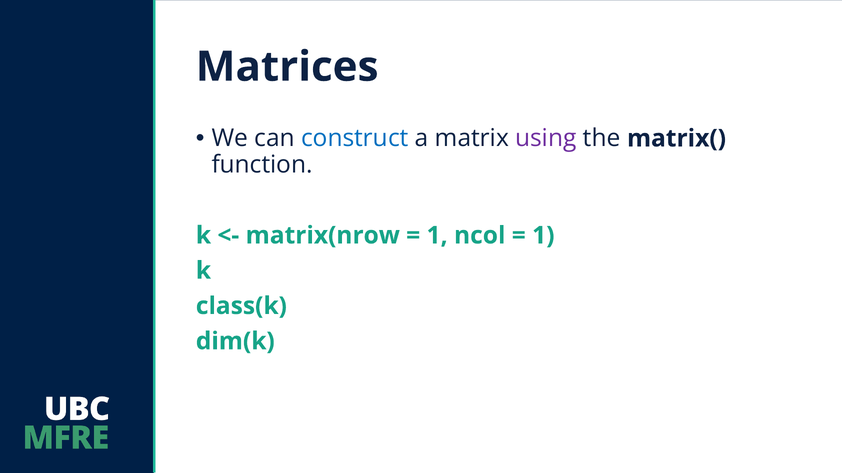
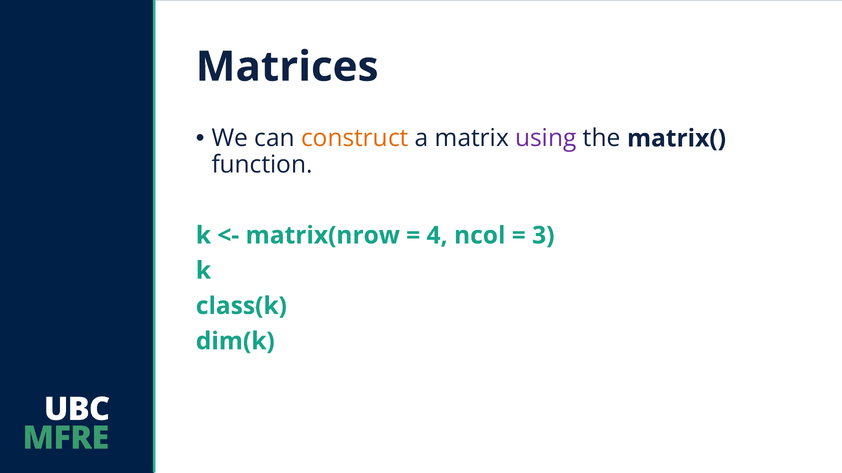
construct colour: blue -> orange (355, 139)
1: 1 -> 4 (437, 236)
1: 1 -> 3 (543, 236)
